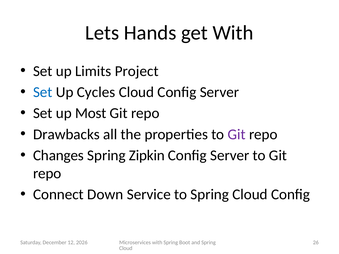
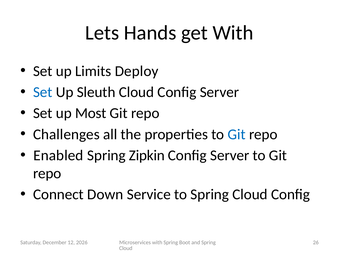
Project: Project -> Deploy (137, 71)
Cycles: Cycles -> Sleuth (96, 92)
Drawbacks: Drawbacks -> Challenges (66, 134)
Git colour: purple -> blue (237, 134)
Changes: Changes -> Enabled (58, 156)
